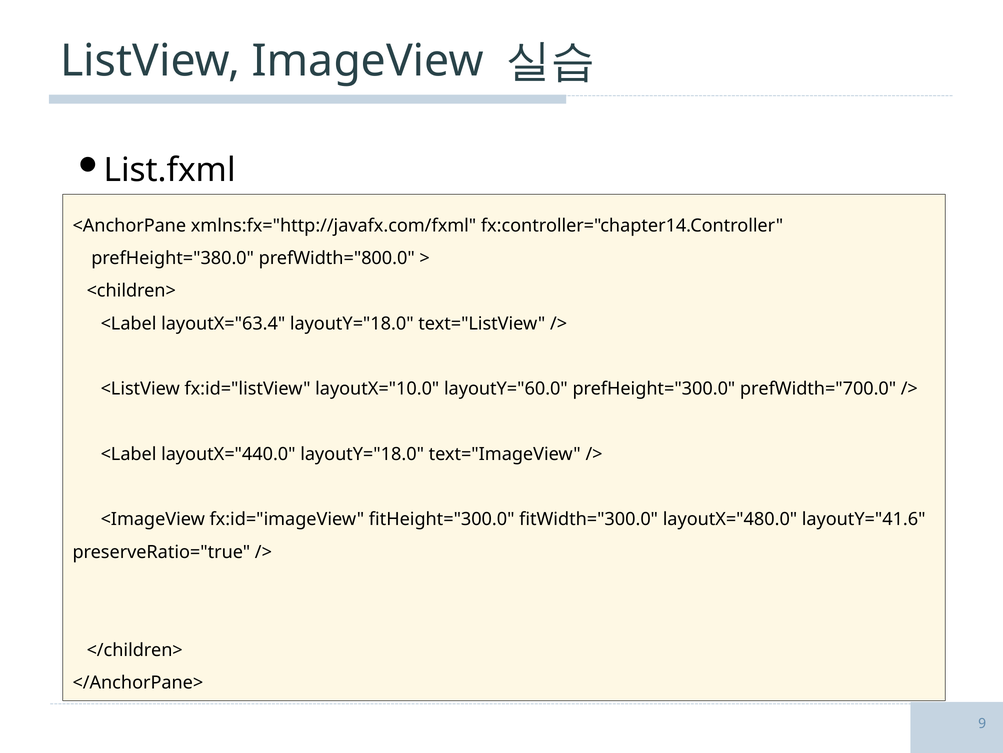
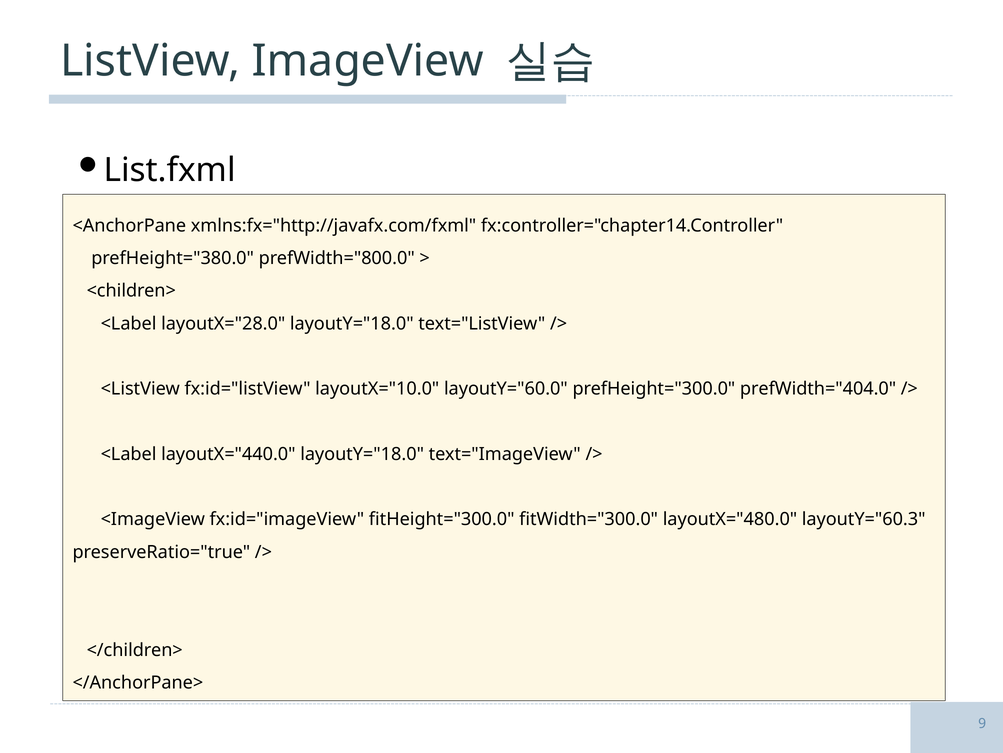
layoutX="63.4: layoutX="63.4 -> layoutX="28.0 (223, 323)
prefWidth="700.0: prefWidth="700.0 -> prefWidth="404.0 (818, 388)
layoutY="41.6: layoutY="41.6 -> layoutY="60.3 (864, 519)
